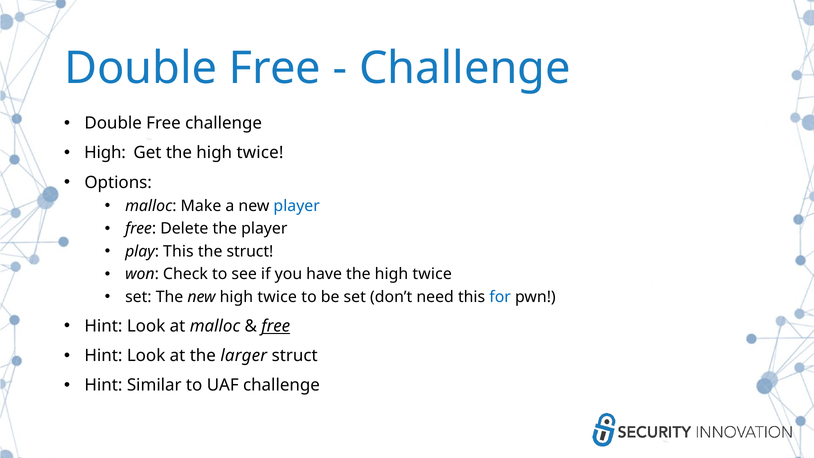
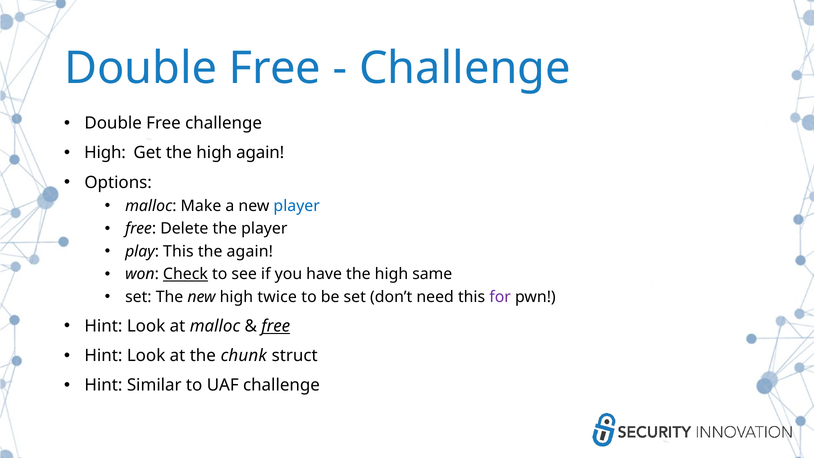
Get the high twice: twice -> again (260, 153)
the struct: struct -> again (250, 251)
Check underline: none -> present (185, 274)
have the high twice: twice -> same (432, 274)
for colour: blue -> purple (500, 297)
larger: larger -> chunk (244, 356)
